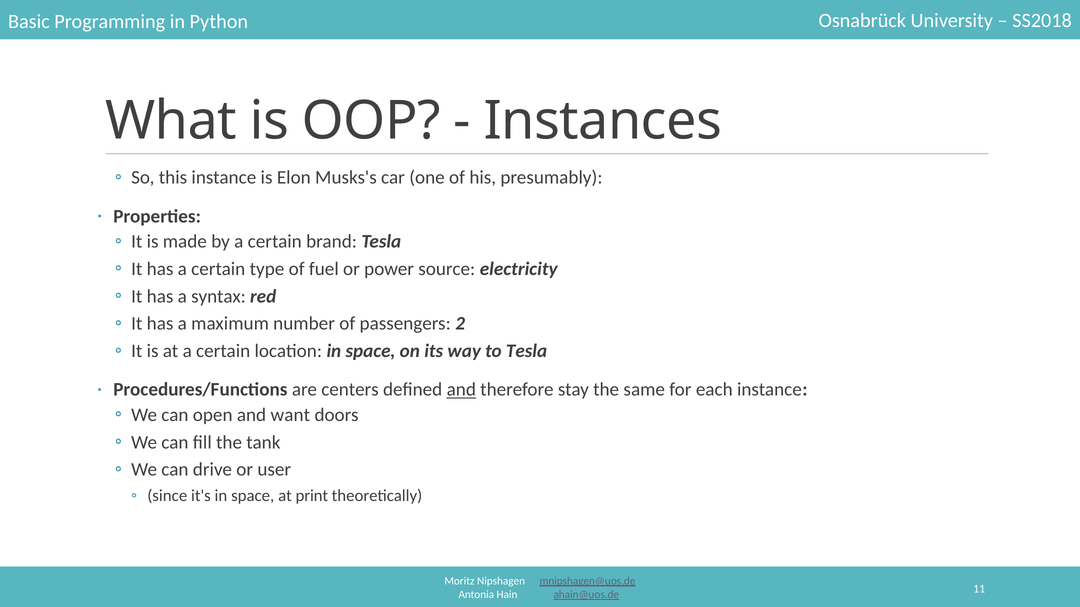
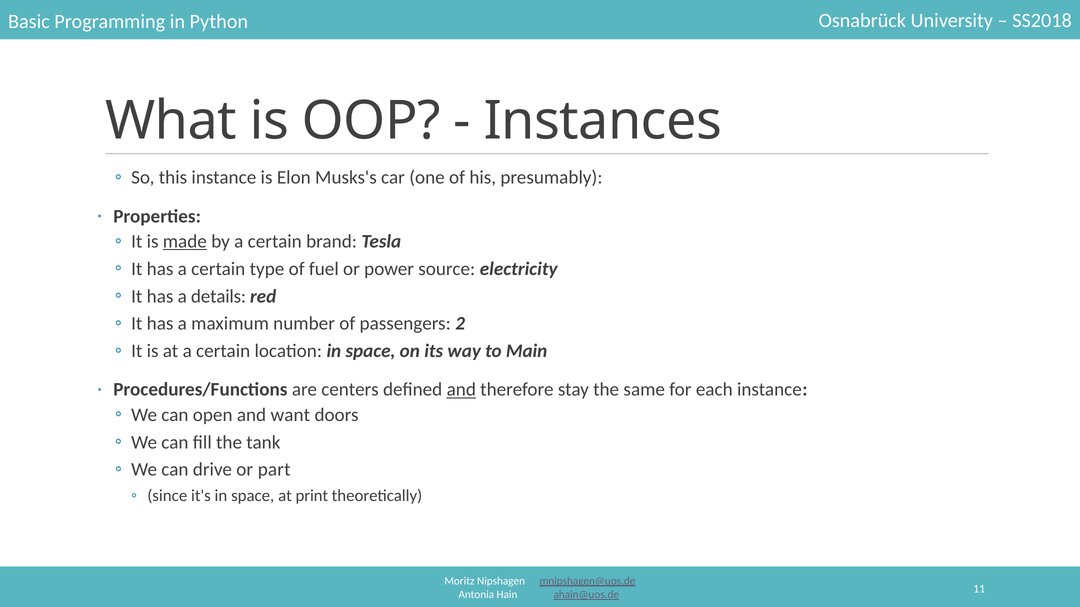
made underline: none -> present (185, 242)
syntax: syntax -> details (219, 296)
to Tesla: Tesla -> Main (527, 351)
user: user -> part (274, 470)
